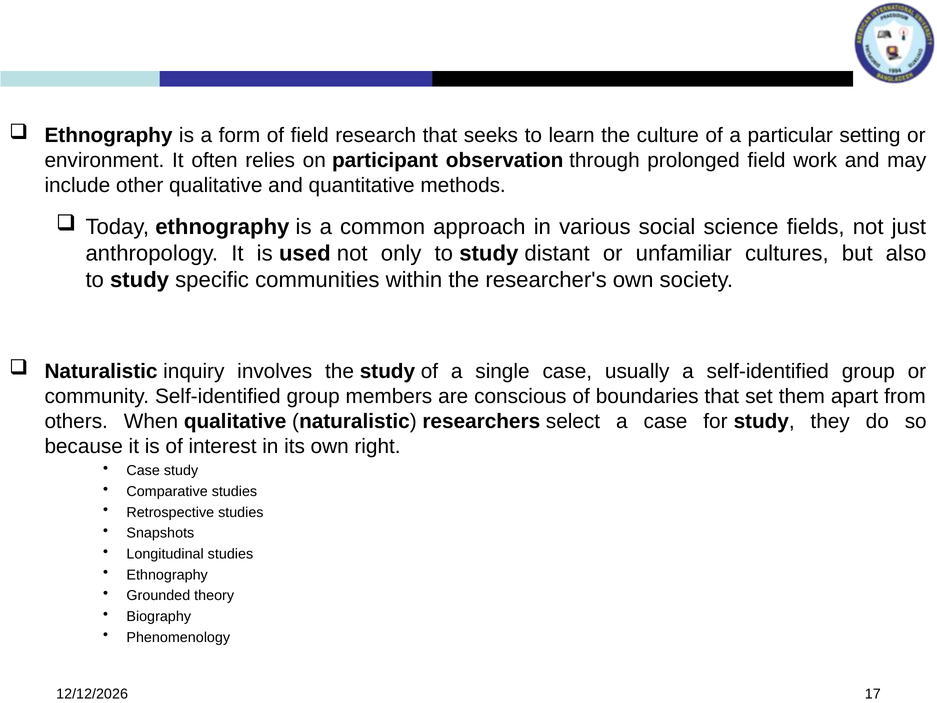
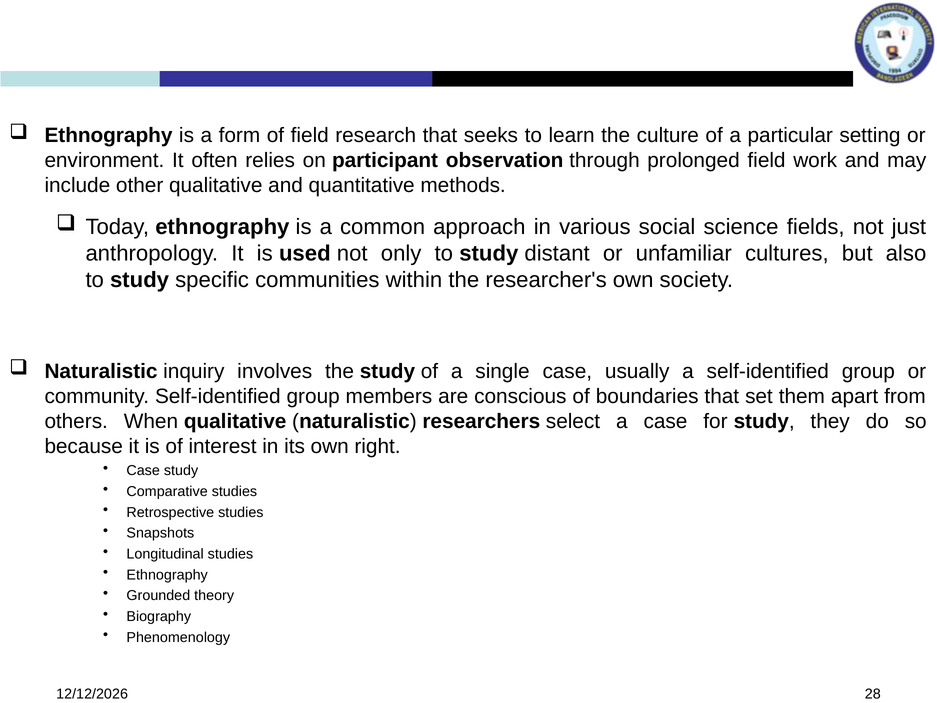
17: 17 -> 28 (873, 694)
